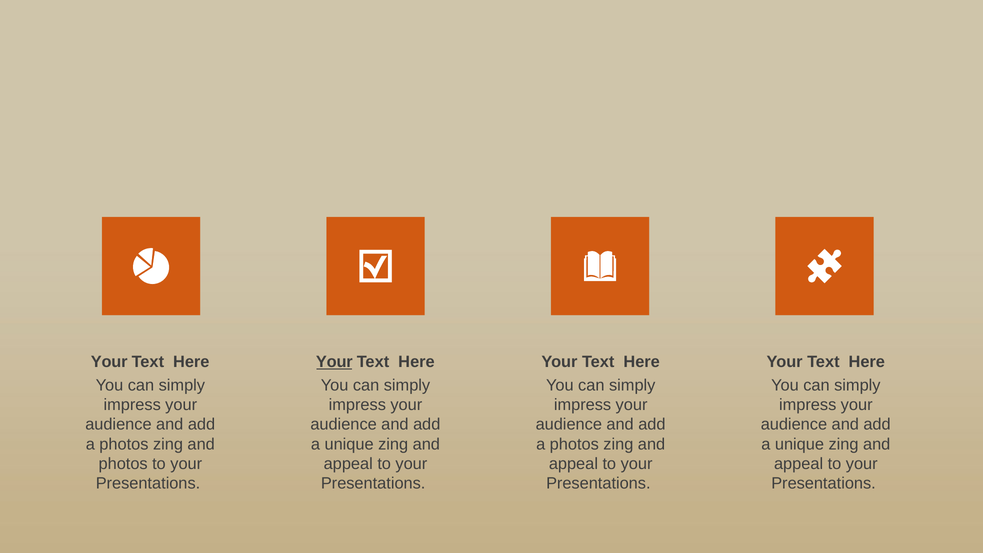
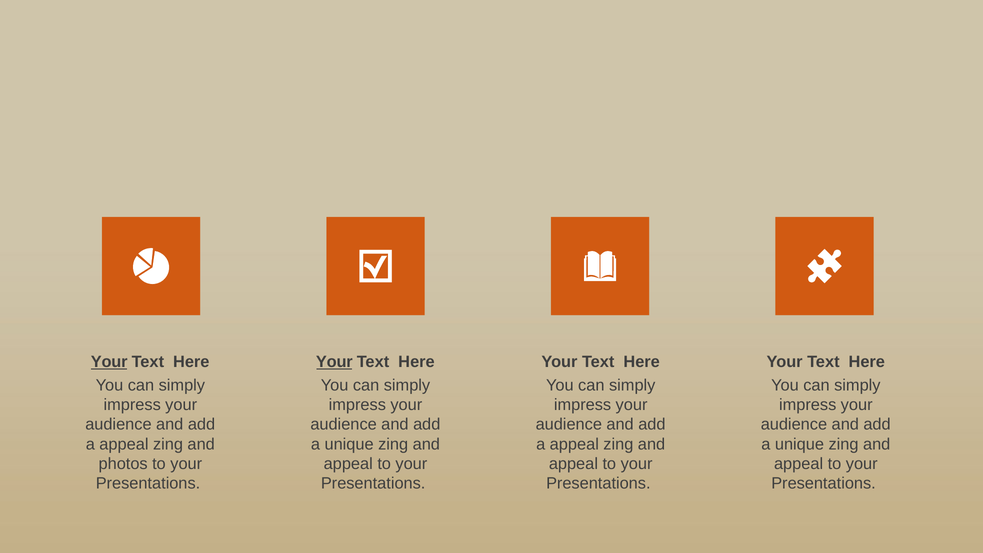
Your underline: none -> present (109, 362)
photos: photos -> appeal (124, 444)
photos: photos -> appeal (574, 444)
